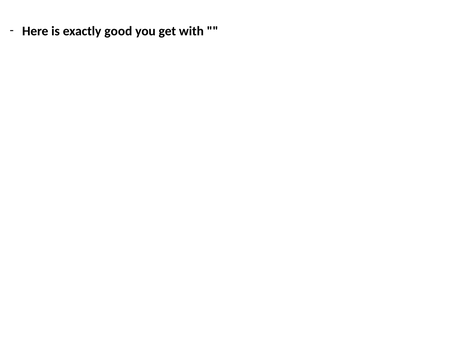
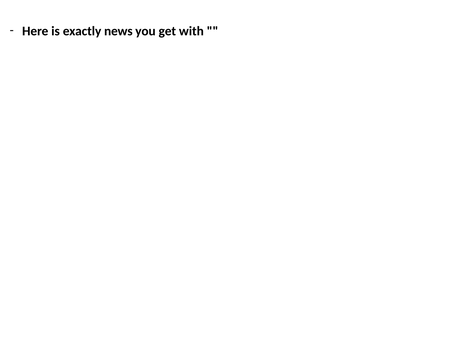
good: good -> news (118, 31)
